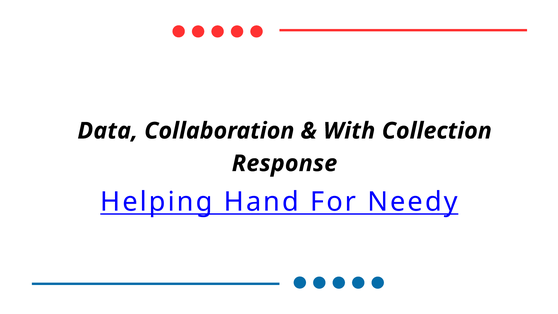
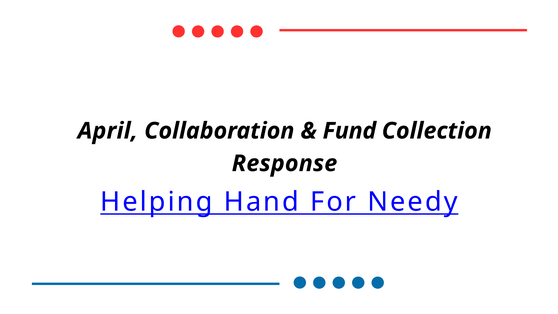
Data: Data -> April (108, 131)
With: With -> Fund (349, 131)
